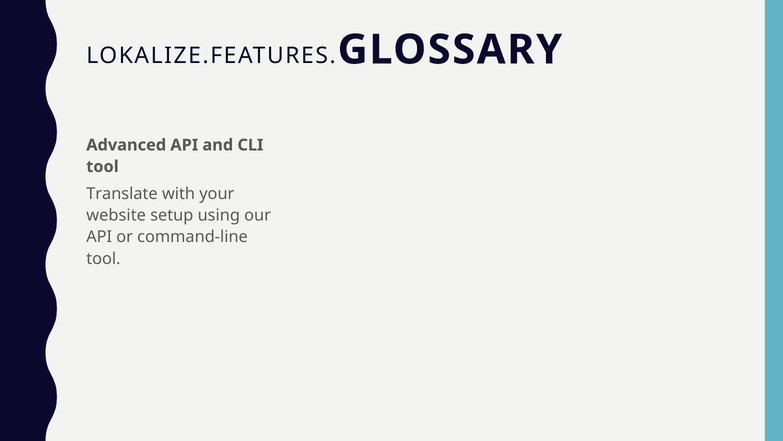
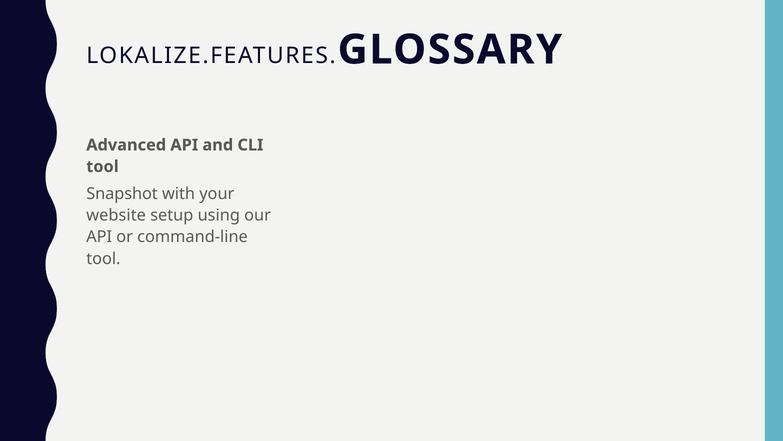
Translate: Translate -> Snapshot (122, 194)
